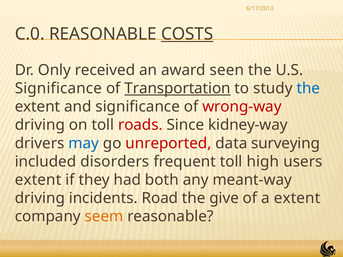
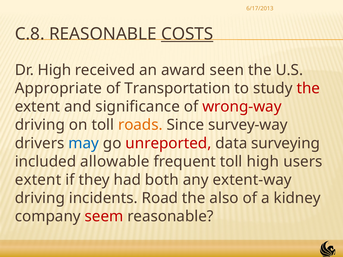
C.0: C.0 -> C.8 (30, 34)
Dr Only: Only -> High (54, 70)
Significance: Significance -> Appropriate (58, 88)
Transportation underline: present -> none (178, 88)
the colour: blue -> red (308, 88)
roads colour: red -> orange (140, 125)
kidney-way: kidney-way -> survey-way (248, 125)
disorders: disorders -> allowable (115, 162)
meant-way: meant-way -> extent-way (252, 180)
give: give -> also (224, 198)
a extent: extent -> kidney (297, 198)
seem colour: orange -> red (104, 217)
